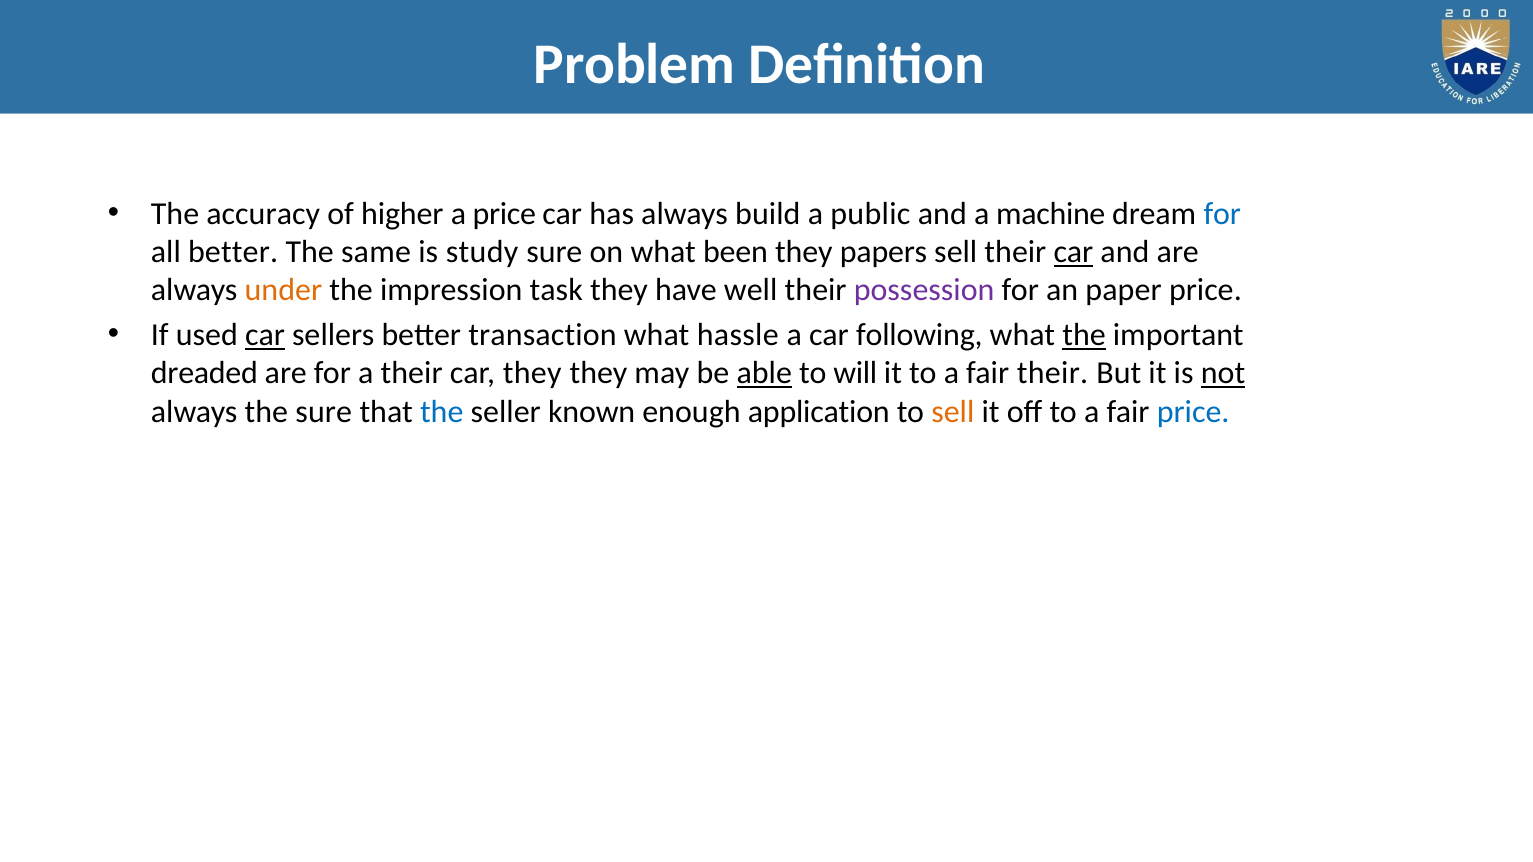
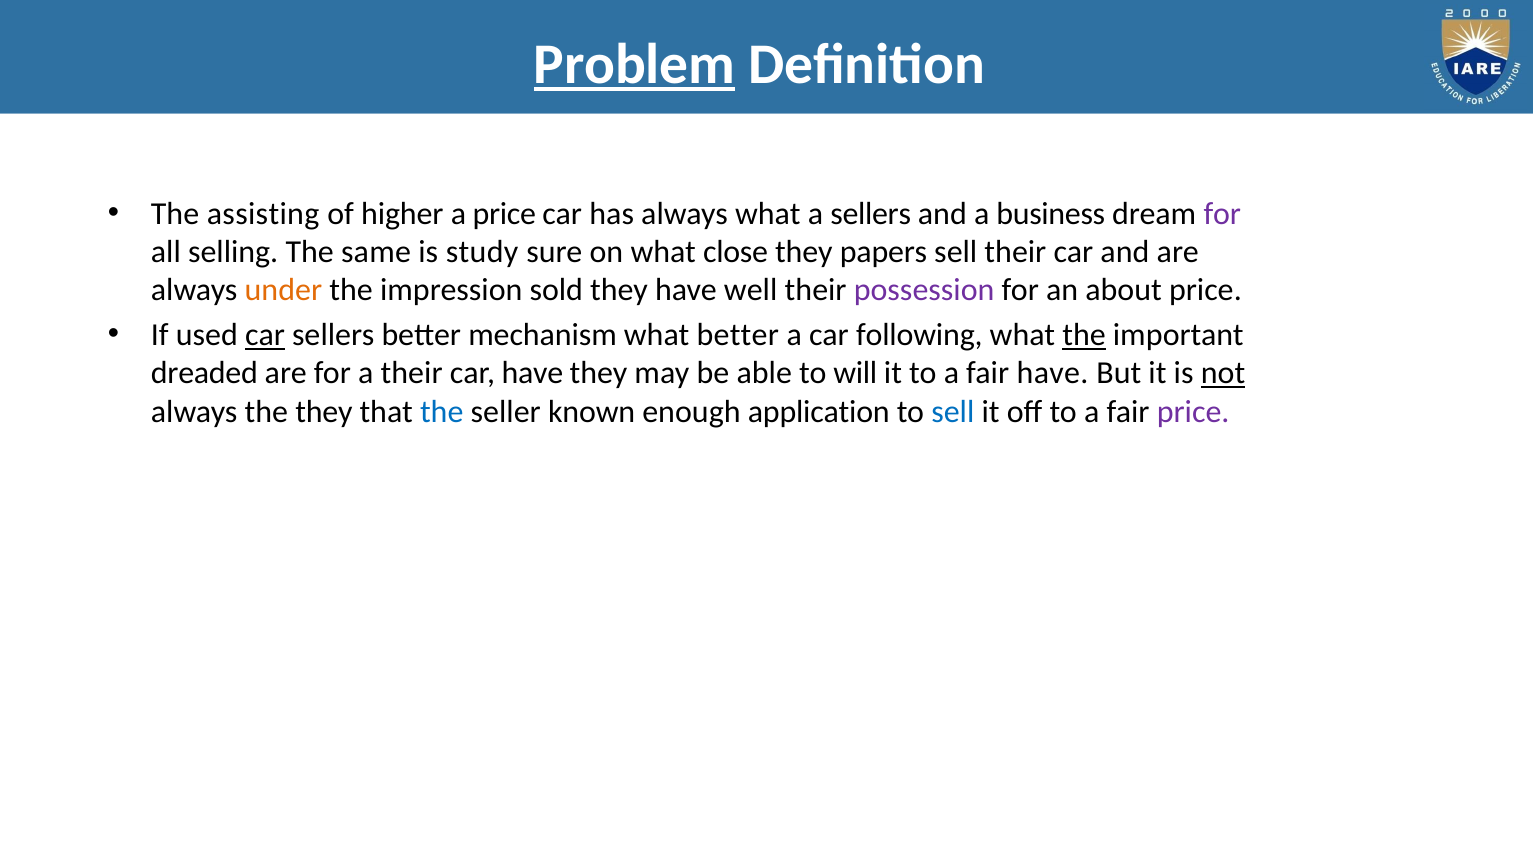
Problem underline: none -> present (635, 64)
accuracy: accuracy -> assisting (263, 214)
always build: build -> what (768, 214)
a public: public -> sellers (871, 214)
machine: machine -> business (1051, 214)
for colour: blue -> purple (1222, 214)
all better: better -> selling (233, 252)
been: been -> close (736, 252)
car underline: present -> none (1073, 252)
task: task -> sold (556, 290)
paper: paper -> about (1124, 290)
transaction: transaction -> mechanism (543, 335)
what hassle: hassle -> better (738, 335)
car they: they -> have (532, 373)
able underline: present -> none (764, 373)
fair their: their -> have (1053, 373)
the sure: sure -> they (324, 412)
sell colour: orange -> blue (953, 412)
price colour: blue -> purple (1193, 412)
